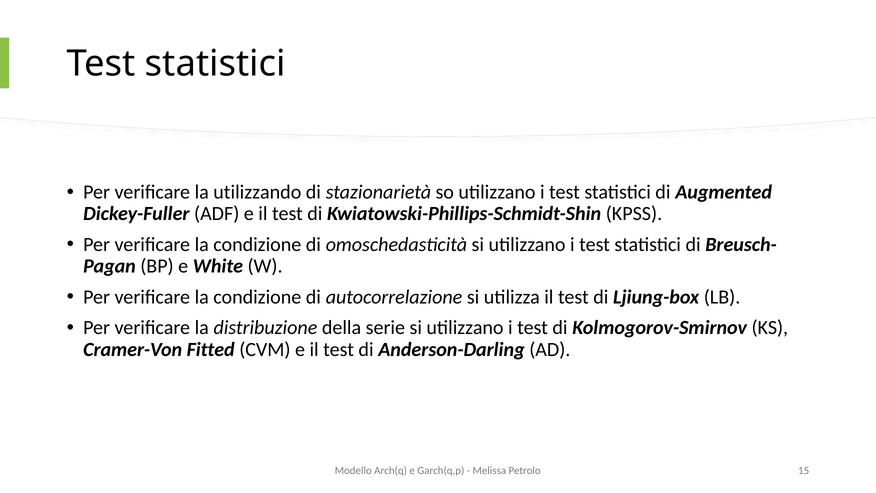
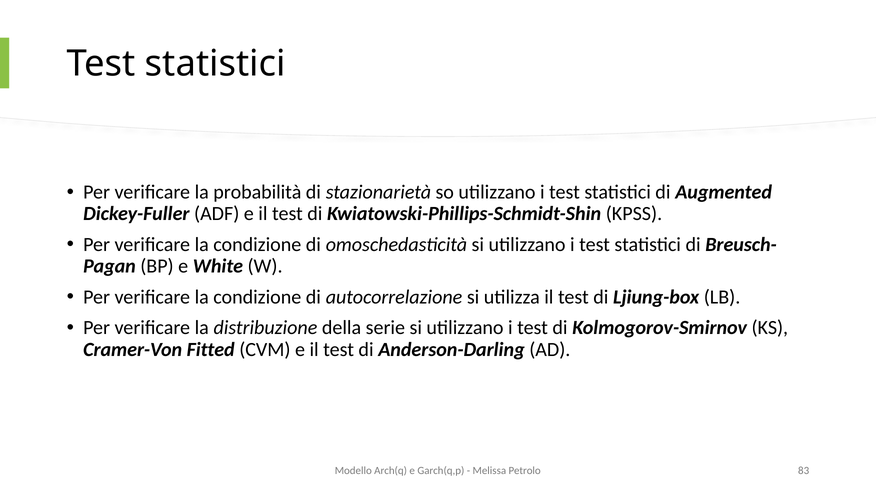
utilizzando: utilizzando -> probabilità (257, 192)
15: 15 -> 83 (804, 470)
